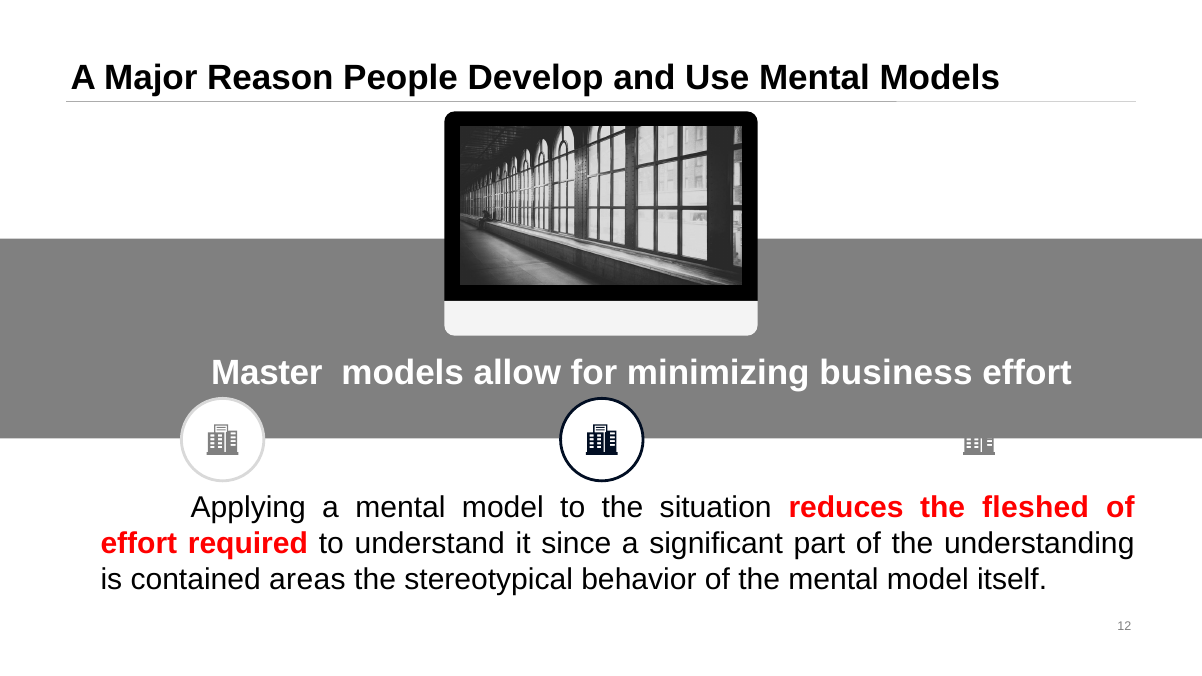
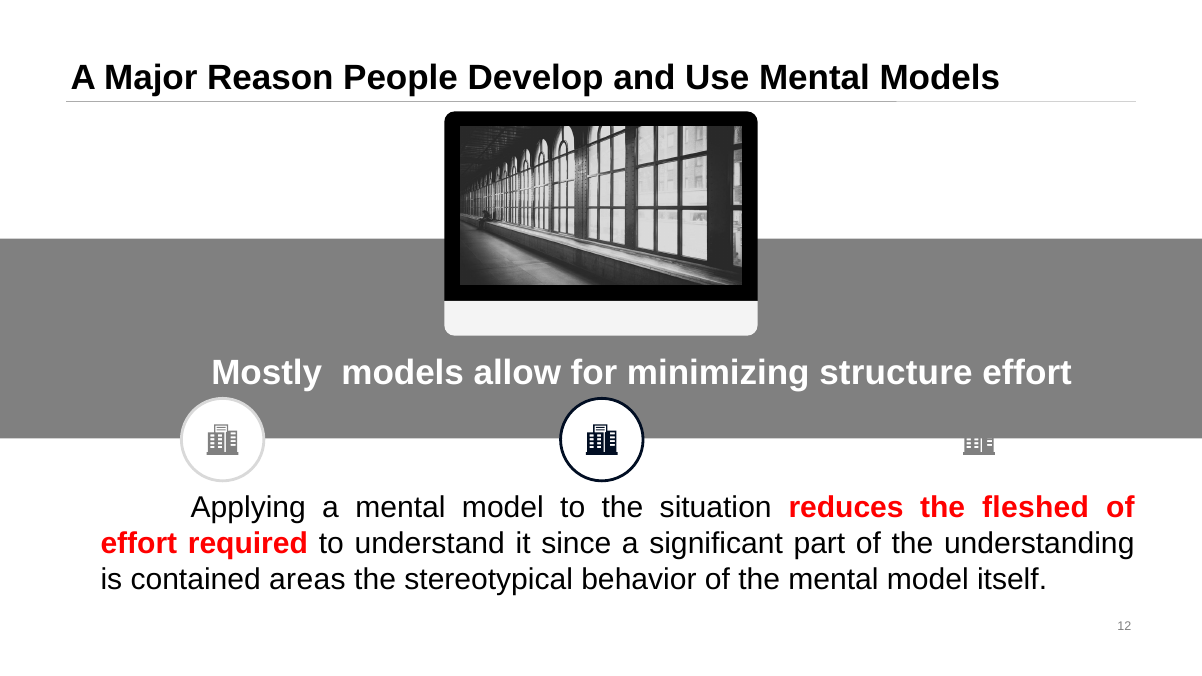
Master: Master -> Mostly (267, 373)
business: business -> structure (896, 373)
